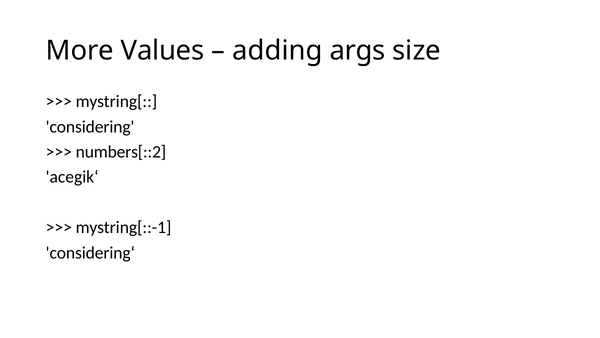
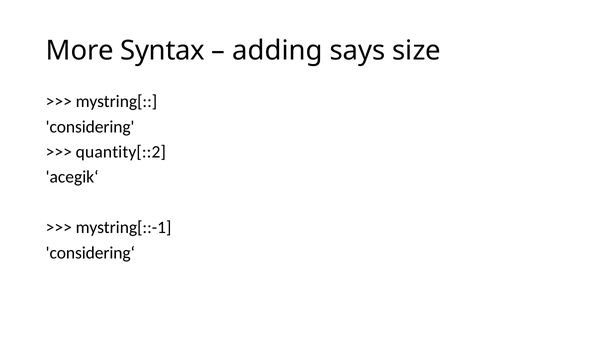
Values: Values -> Syntax (163, 50)
args: args -> says (357, 50)
numbers[::2: numbers[::2 -> quantity[::2 (121, 152)
